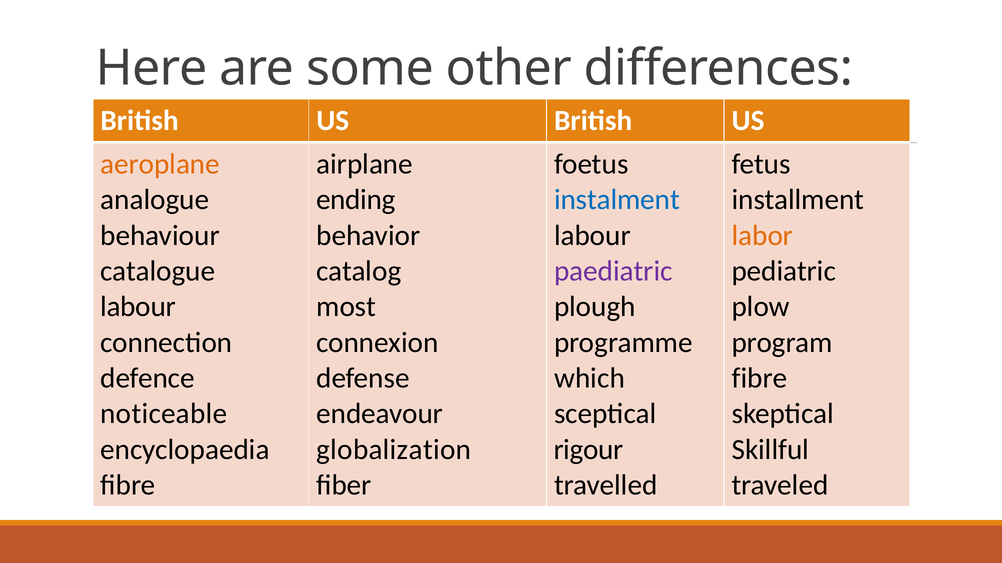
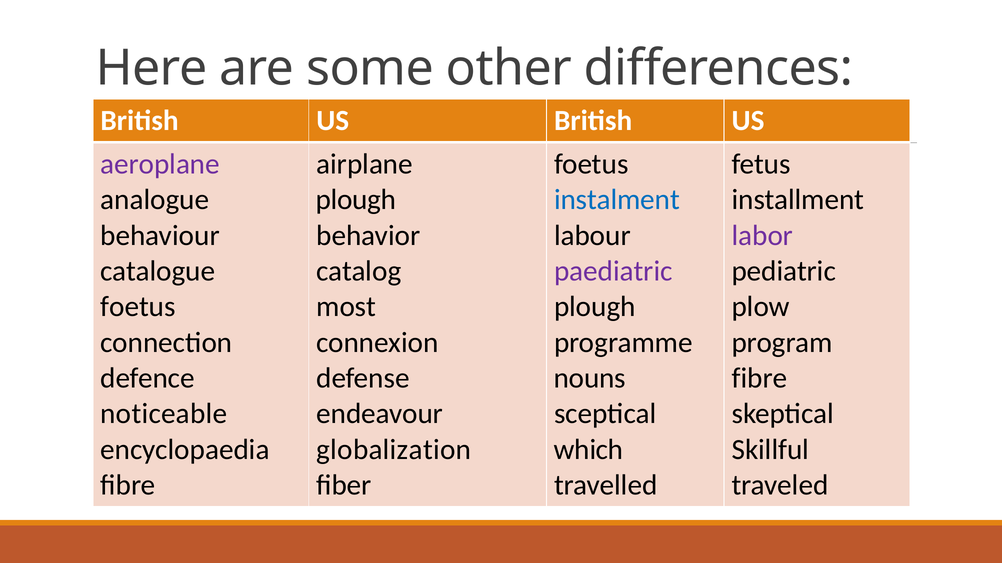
aeroplane colour: orange -> purple (160, 164)
ending: ending -> plough (356, 200)
labor colour: orange -> purple (762, 236)
labour: labour -> foetus (138, 307)
which: which -> nouns (590, 378)
rigour: rigour -> which (589, 450)
